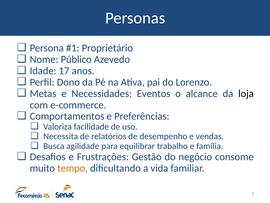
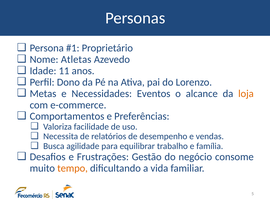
Público: Público -> Atletas (76, 59)
17: 17 -> 11 (64, 71)
loja colour: black -> orange (246, 93)
